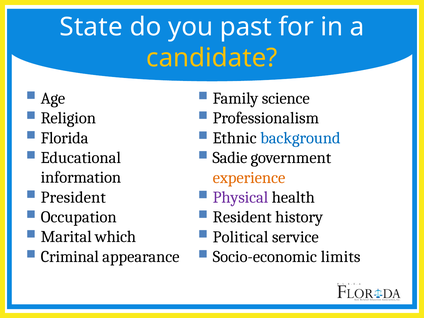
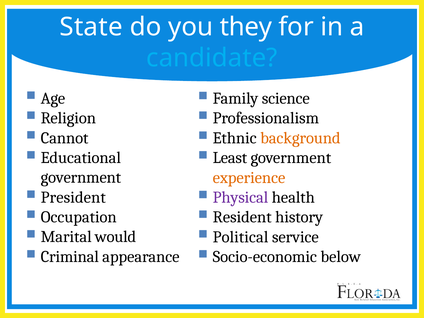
past: past -> they (246, 27)
candidate colour: yellow -> light blue (212, 58)
Florida: Florida -> Cannot (65, 138)
background colour: blue -> orange (300, 138)
Sadie: Sadie -> Least (230, 158)
information: information -> government (81, 177)
which: which -> would (115, 237)
limits: limits -> below (341, 257)
